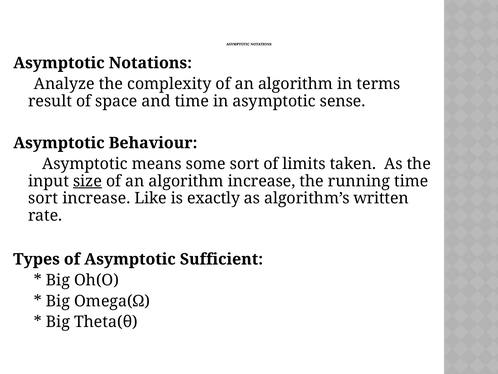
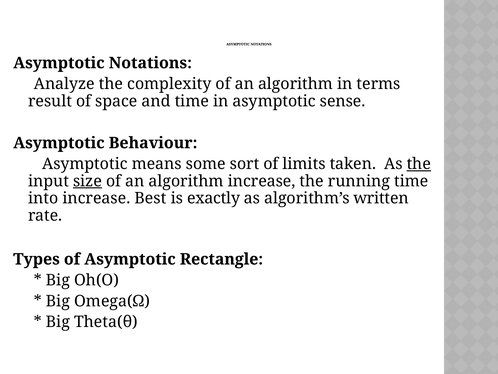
the underline: none -> present (419, 164)
sort: sort -> into (43, 198)
Like: Like -> Best (150, 198)
Sufficient: Sufficient -> Rectangle (221, 259)
